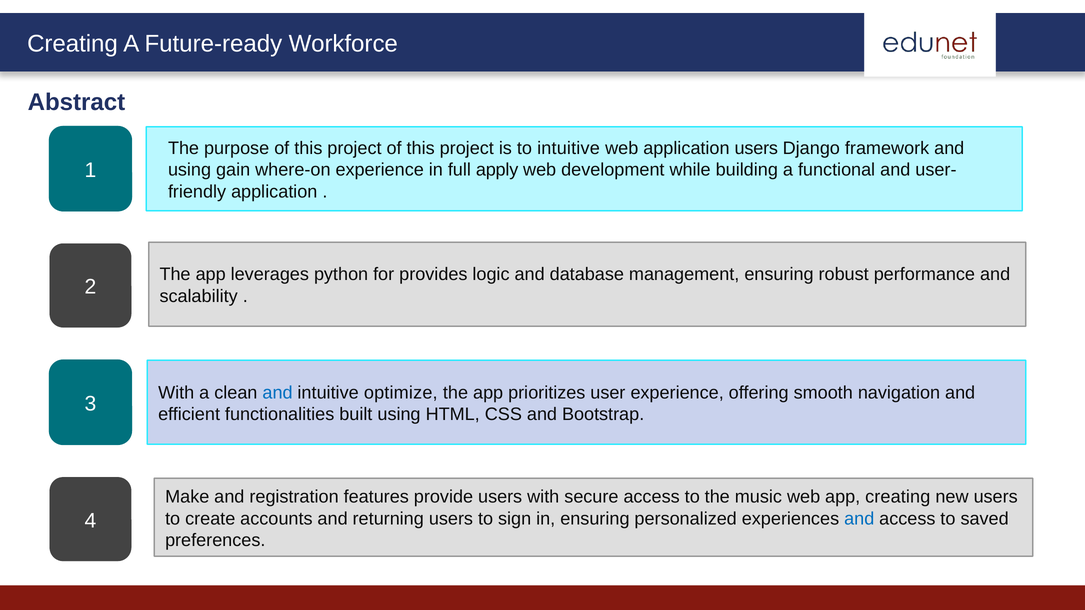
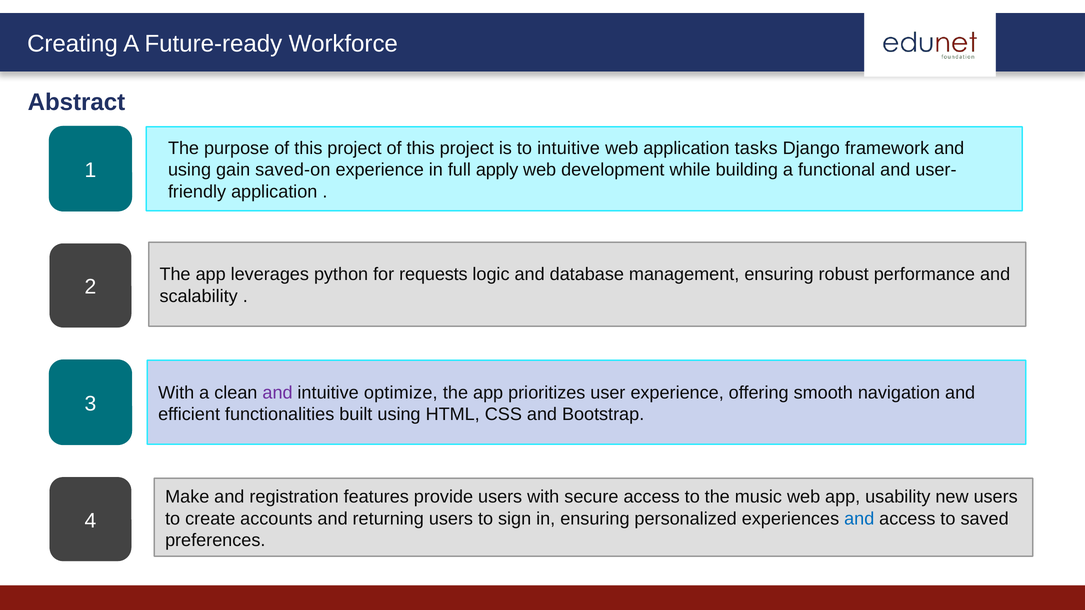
application users: users -> tasks (756, 148)
where-on: where-on -> saved-on (293, 170)
provides: provides -> requests (433, 275)
and colour: blue -> purple (278, 393)
app creating: creating -> usability (898, 497)
